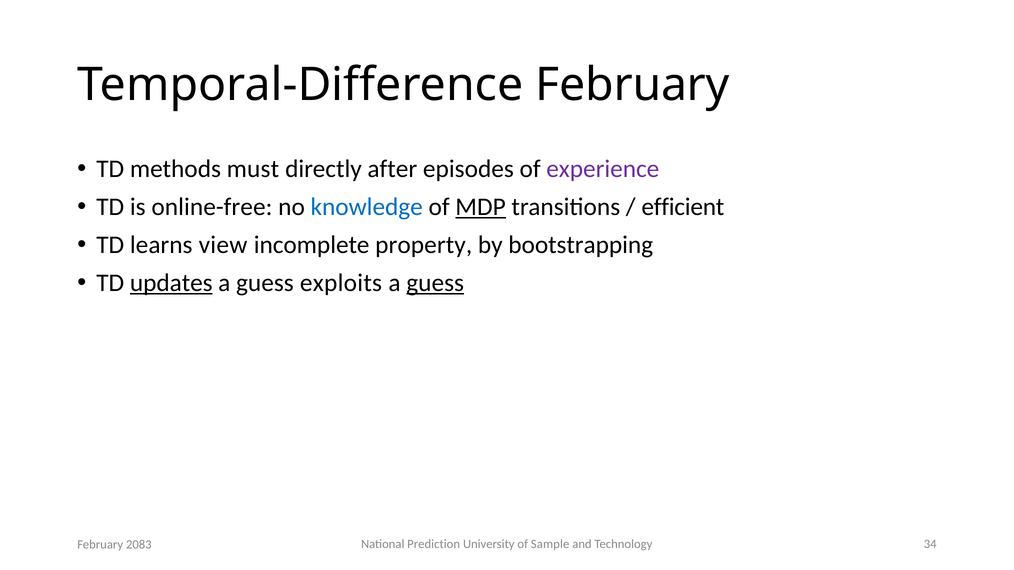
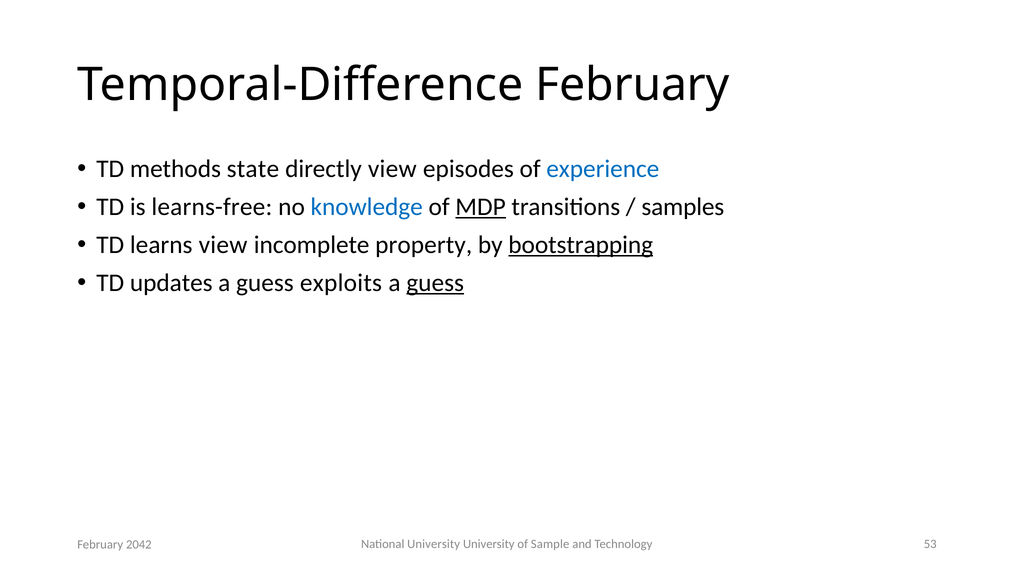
must: must -> state (253, 169)
directly after: after -> view (392, 169)
experience colour: purple -> blue (603, 169)
online-free: online-free -> learns-free (212, 207)
efficient: efficient -> samples (683, 207)
bootstrapping underline: none -> present (581, 245)
updates underline: present -> none (171, 283)
National Prediction: Prediction -> University (434, 545)
34: 34 -> 53 (930, 545)
2083: 2083 -> 2042 (139, 545)
